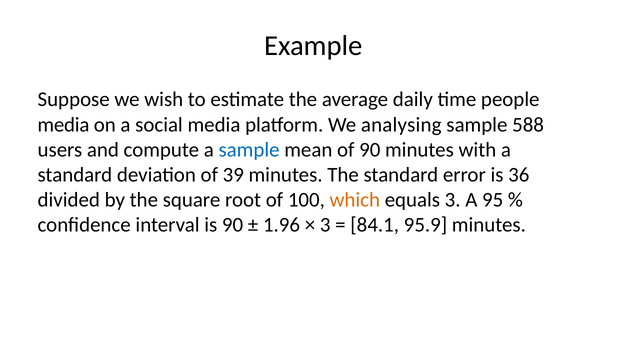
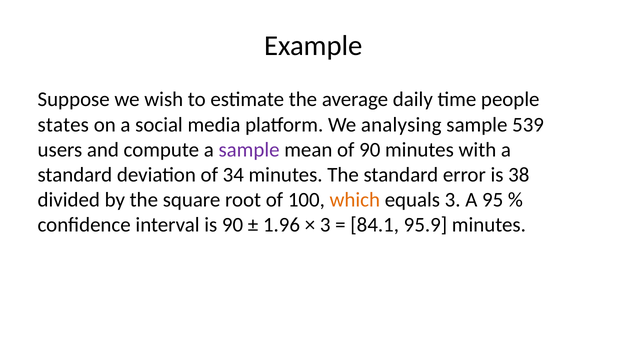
media: media -> states (63, 125)
588: 588 -> 539 (528, 125)
sample colour: blue -> purple (249, 150)
39: 39 -> 34 (233, 175)
36: 36 -> 38 (519, 175)
